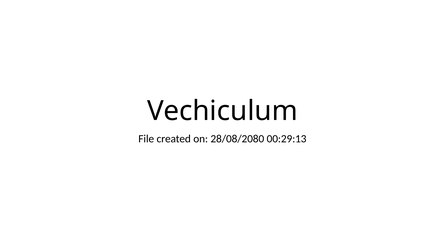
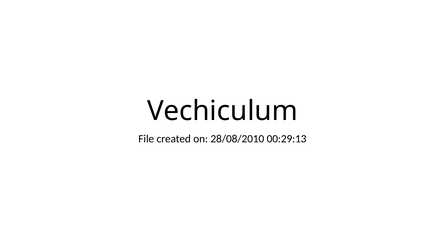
28/08/2080: 28/08/2080 -> 28/08/2010 (237, 139)
